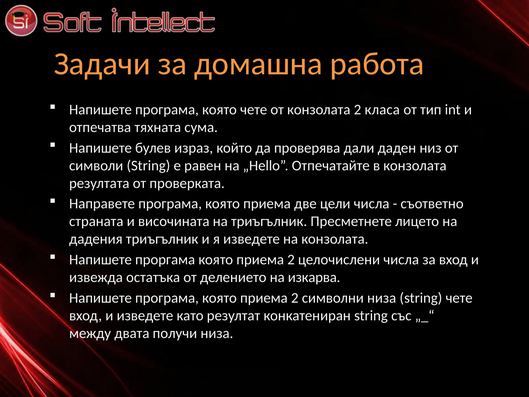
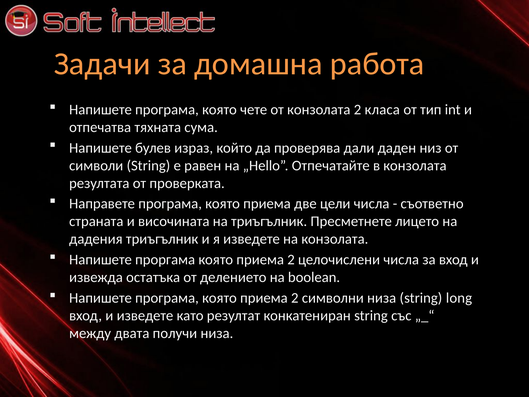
изкарва: изкарва -> boolean (314, 277)
string чете: чете -> long (459, 298)
